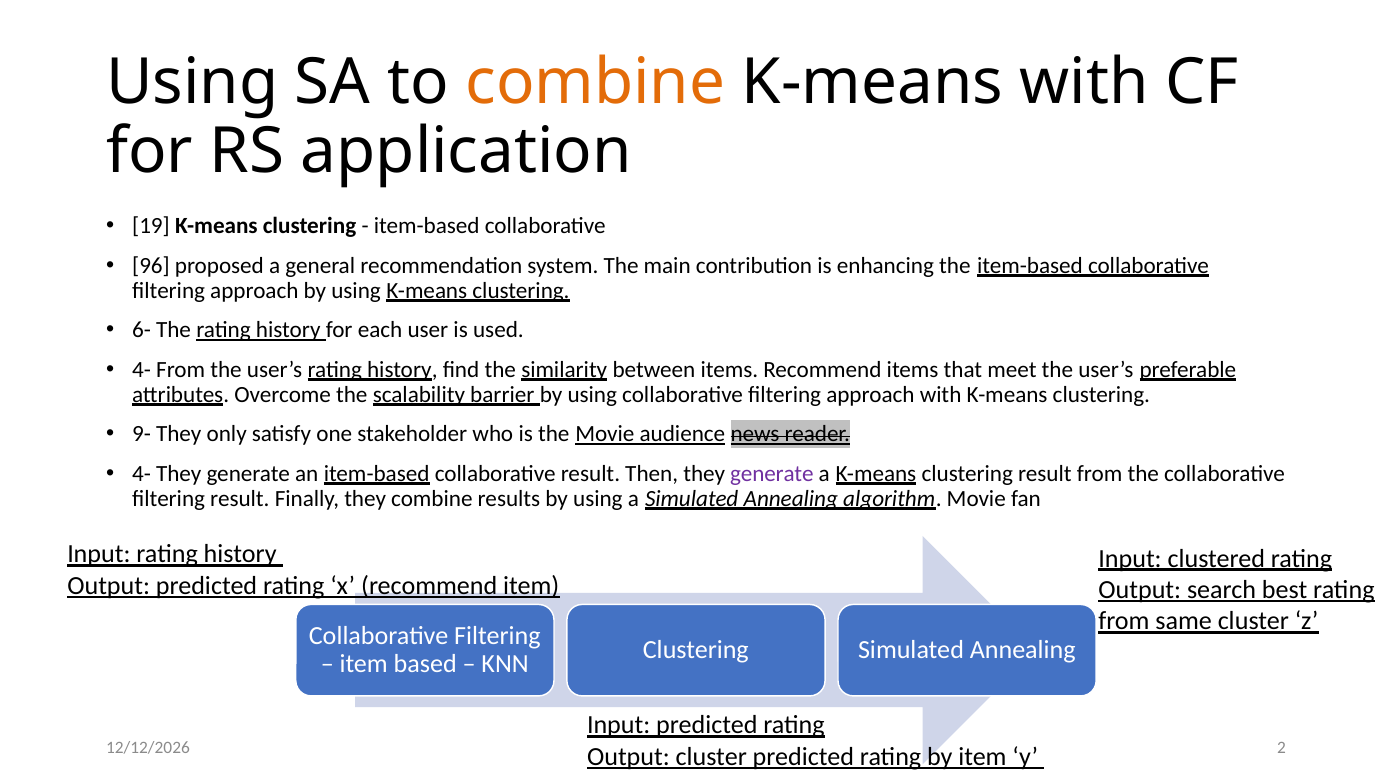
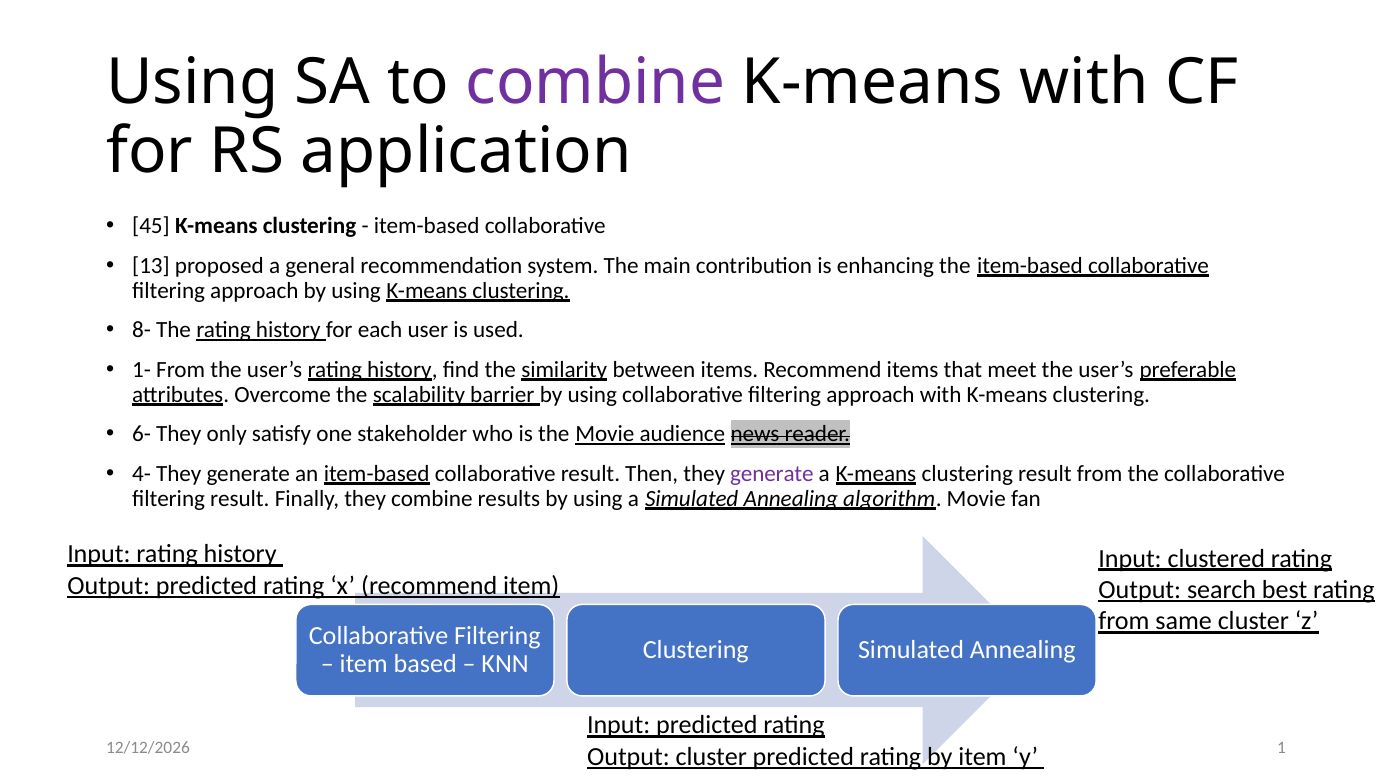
combine colour: orange -> purple (595, 82)
19: 19 -> 45 (151, 226)
96: 96 -> 13 (151, 266)
6-: 6- -> 8- (142, 330)
4-: 4- -> 1- (142, 370)
9-: 9- -> 6- (142, 434)
2: 2 -> 1 (1282, 748)
